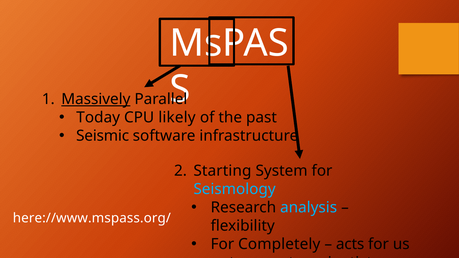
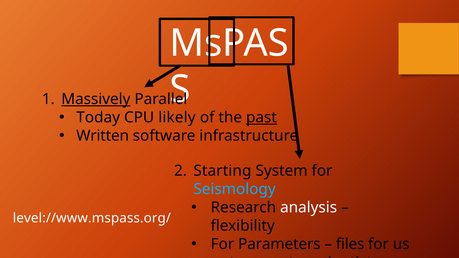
past underline: none -> present (261, 118)
Seismic: Seismic -> Written (103, 136)
analysis colour: light blue -> white (309, 208)
here://www.mspass.org/: here://www.mspass.org/ -> level://www.mspass.org/ (92, 218)
Completely: Completely -> Parameters (279, 244)
acts: acts -> files (350, 244)
